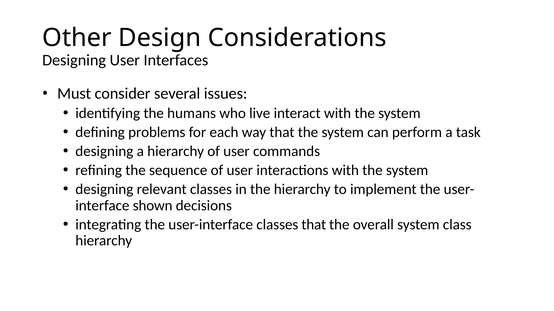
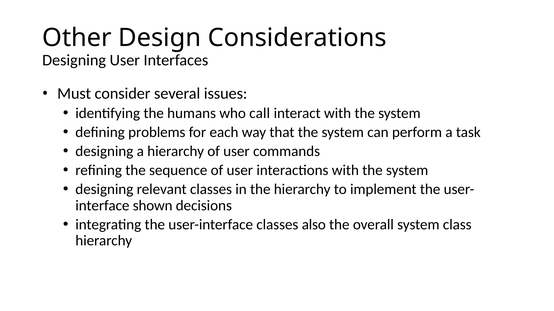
live: live -> call (260, 113)
classes that: that -> also (314, 225)
